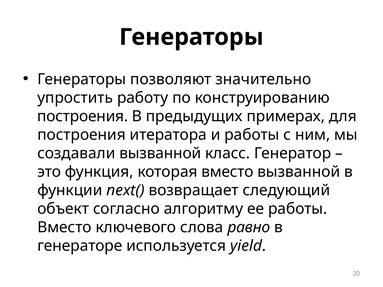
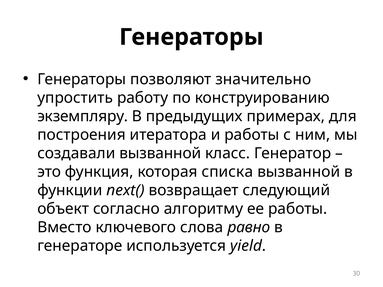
построения: построения -> экземпляру (83, 116)
которая вместо: вместо -> списка (227, 172)
